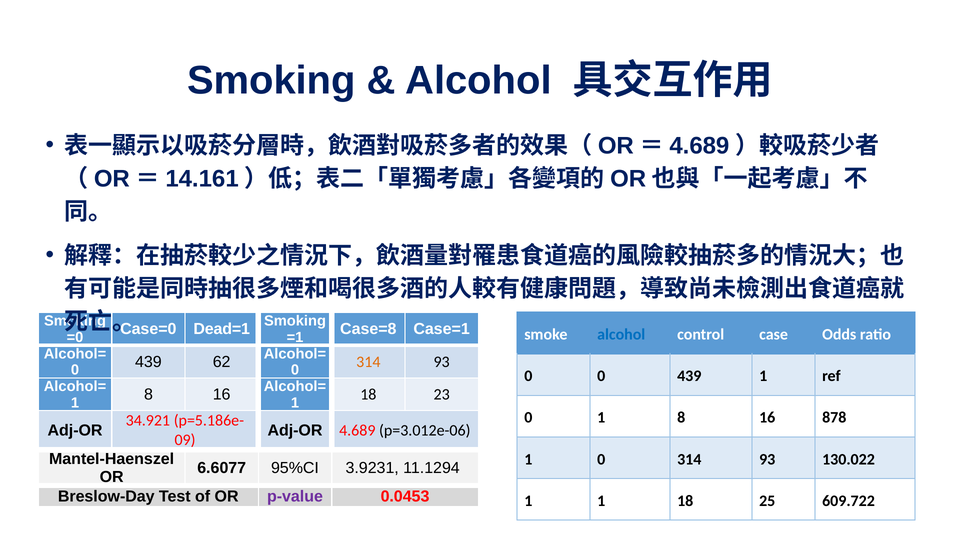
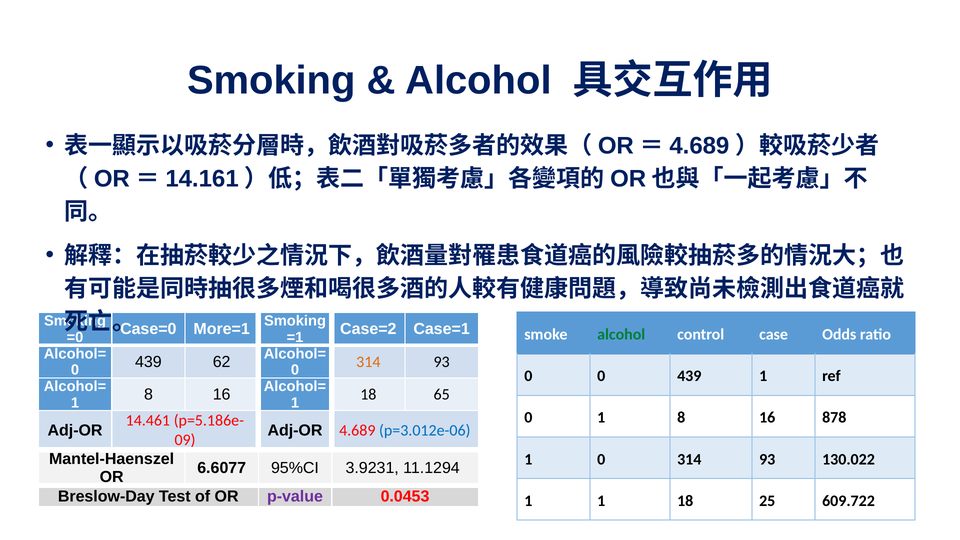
alcohol colour: blue -> green (621, 335)
Dead=1: Dead=1 -> More=1 (222, 329)
Case=8: Case=8 -> Case=2 (368, 329)
23: 23 -> 65 (442, 394)
34.921: 34.921 -> 14.461 (148, 421)
p=3.012e-06 colour: black -> blue (425, 430)
